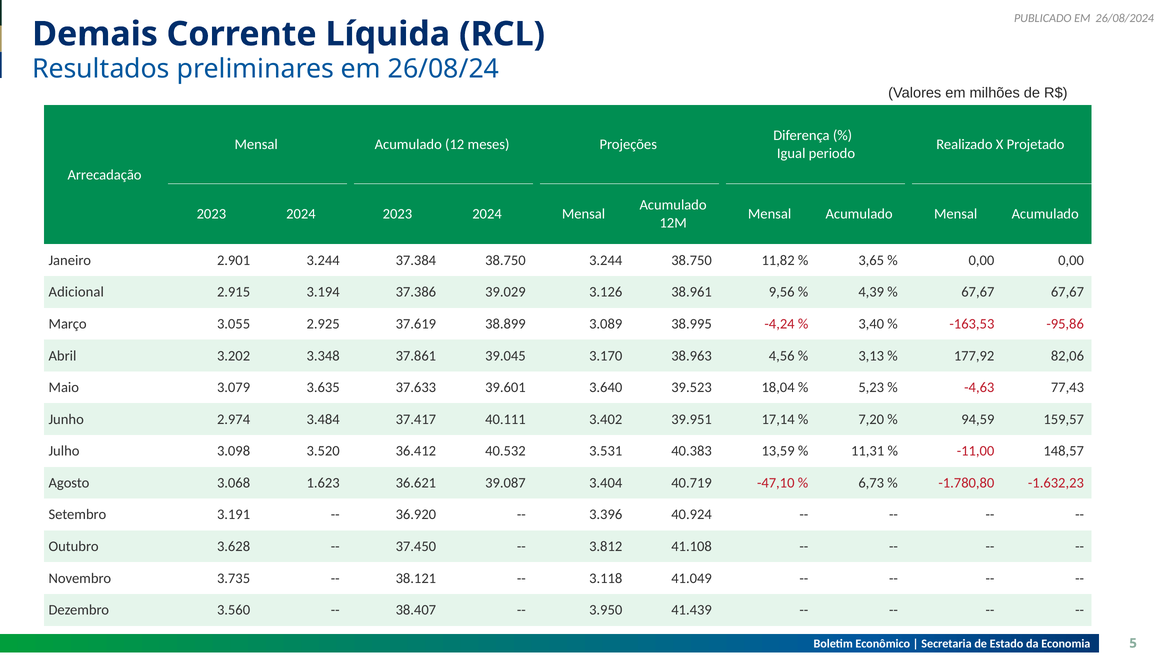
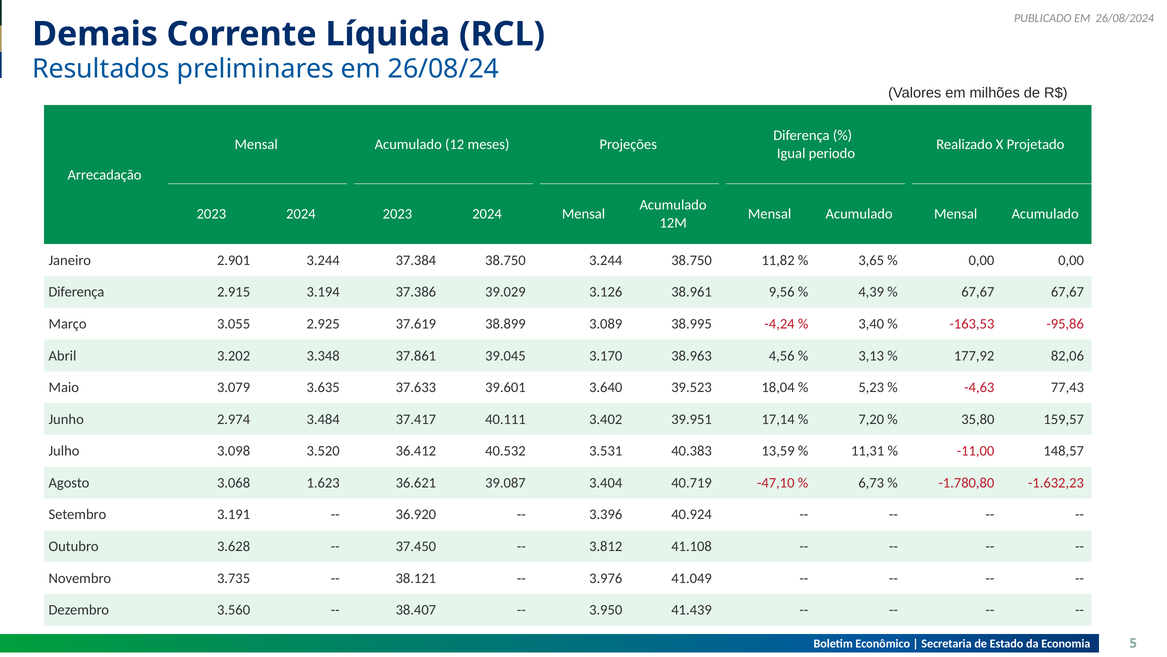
Adicional: Adicional -> Diferença (76, 292)
94,59: 94,59 -> 35,80 (978, 419)
3.118: 3.118 -> 3.976 (606, 578)
